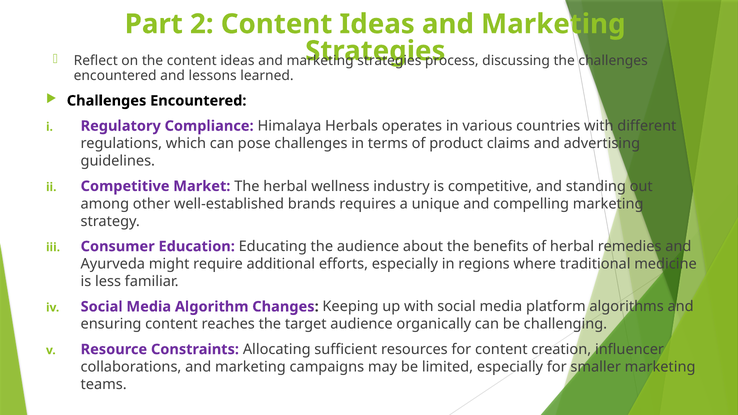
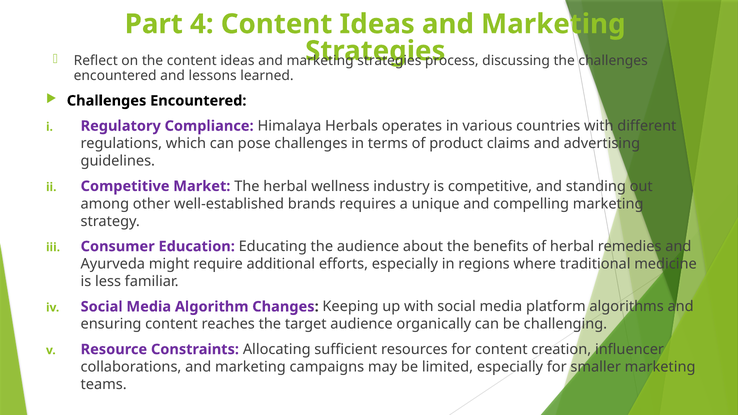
2: 2 -> 4 (202, 24)
